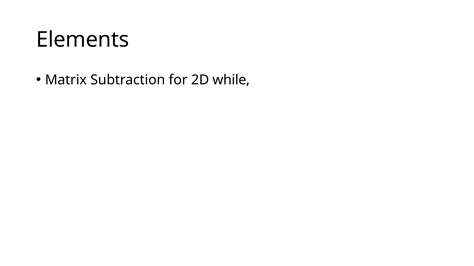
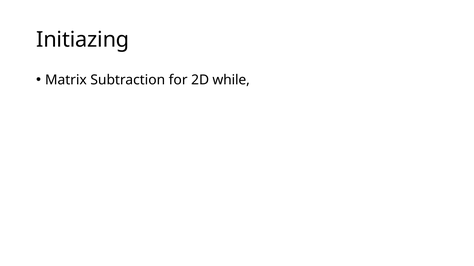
Elements: Elements -> Initiazing (83, 40)
